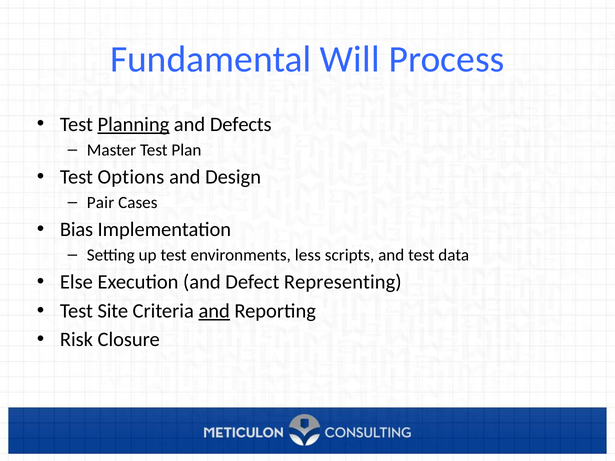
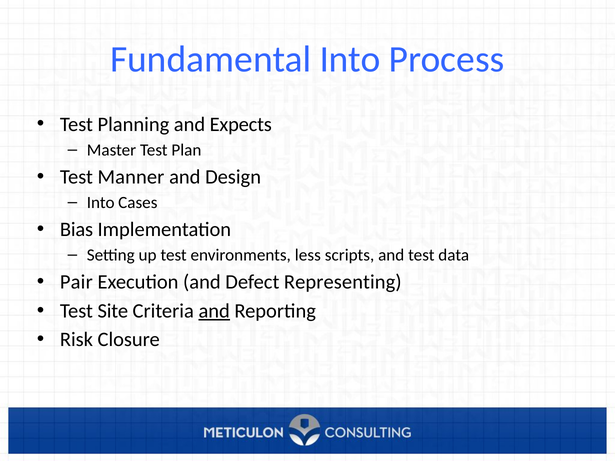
Fundamental Will: Will -> Into (350, 60)
Planning underline: present -> none (133, 124)
Defects: Defects -> Expects (241, 124)
Options: Options -> Manner (131, 177)
Pair: Pair -> Into (101, 203)
Else: Else -> Pair (76, 282)
